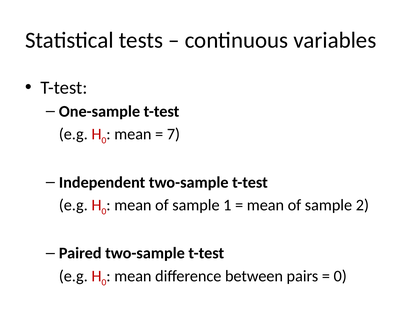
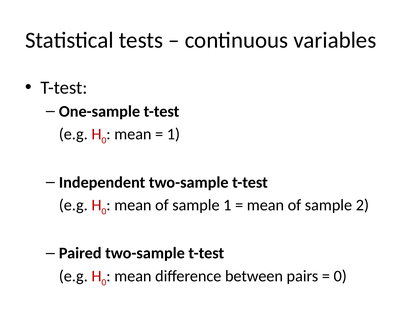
7: 7 -> 1 (173, 134)
